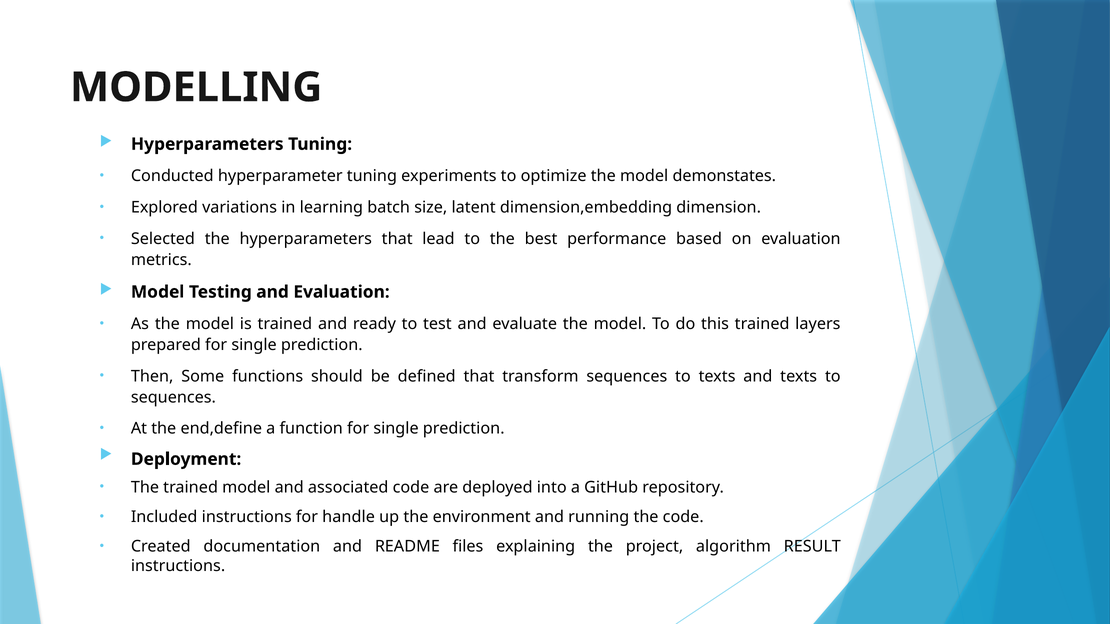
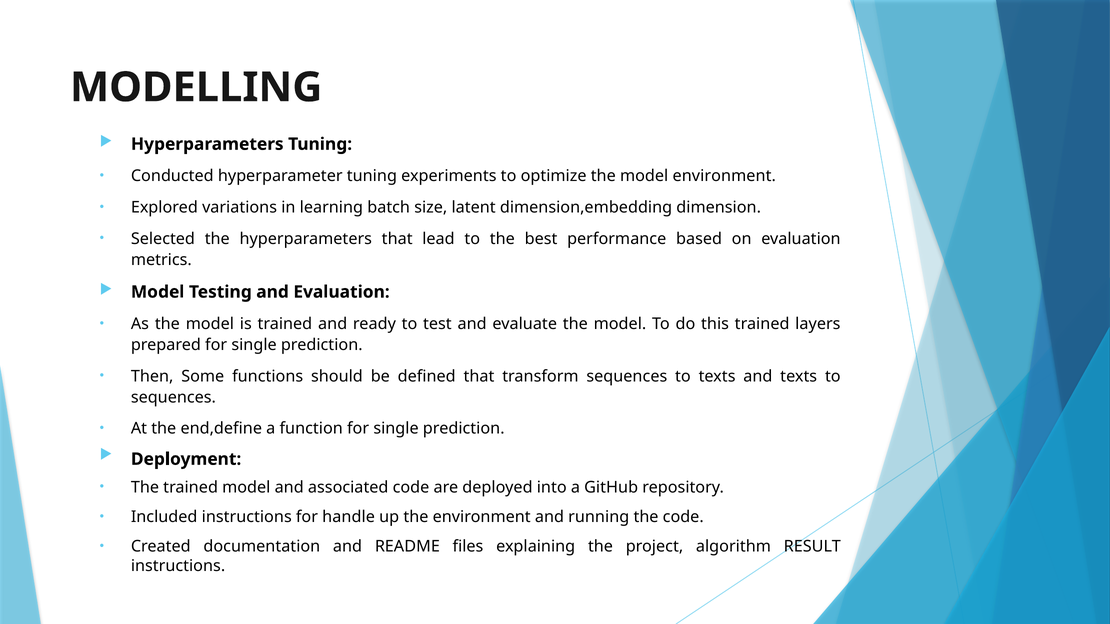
model demonstates: demonstates -> environment (724, 176)
